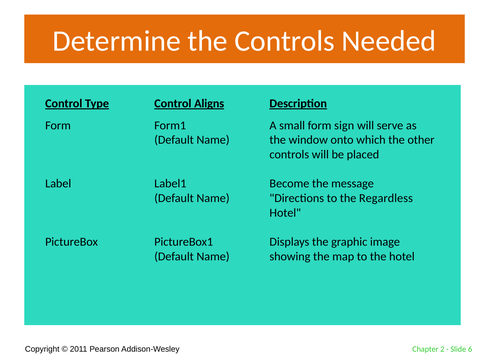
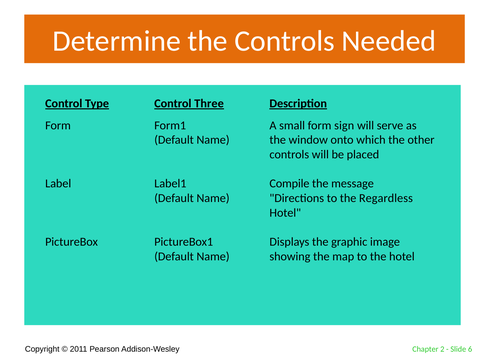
Aligns: Aligns -> Three (209, 103)
Become: Become -> Compile (289, 183)
